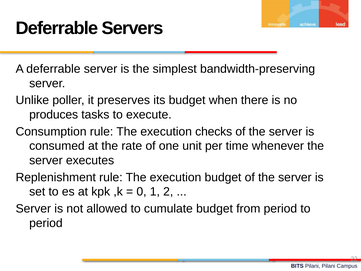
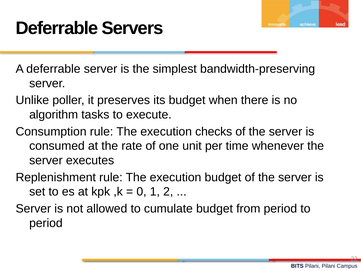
produces: produces -> algorithm (54, 115)
